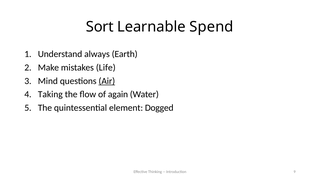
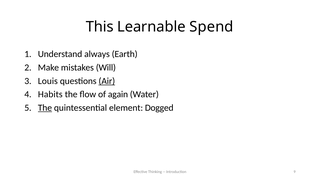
Sort: Sort -> This (100, 27)
Life: Life -> Will (106, 68)
Mind: Mind -> Louis (48, 81)
Taking: Taking -> Habits (50, 94)
The underline: none -> present (45, 108)
